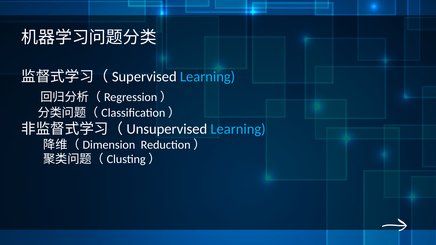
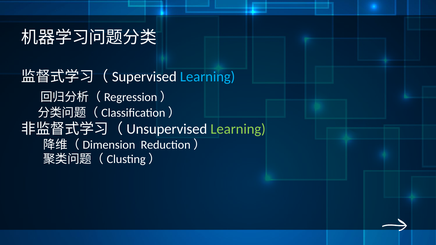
Learning colour: light blue -> light green (238, 129)
